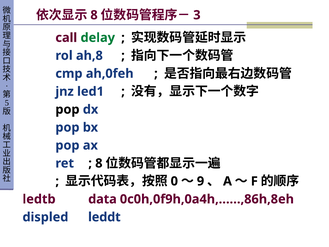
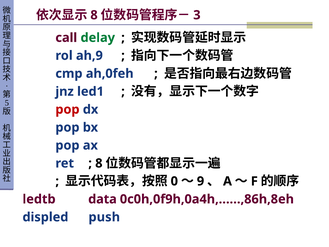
ah,8: ah,8 -> ah,9 (89, 56)
pop colour: black -> red (67, 109)
leddt: leddt -> push (104, 217)
